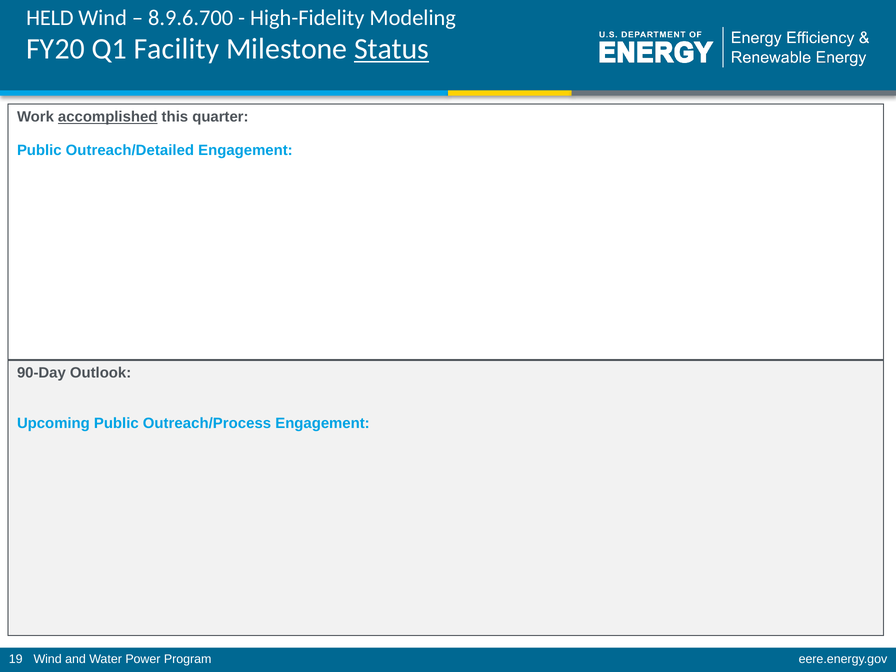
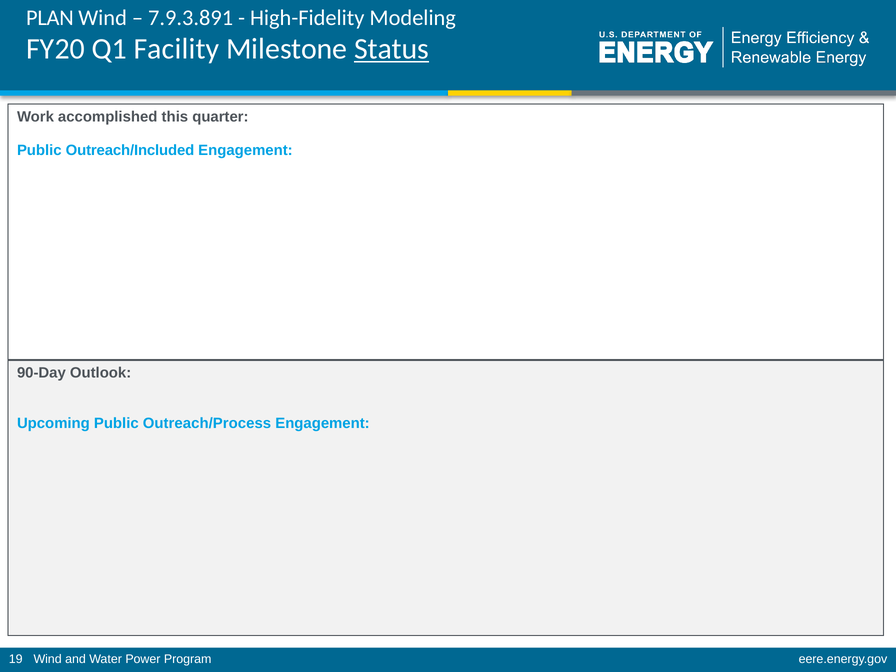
HELD: HELD -> PLAN (50, 18)
8.9.6.700: 8.9.6.700 -> 7.9.3.891 (191, 18)
accomplished underline: present -> none (108, 117)
Outreach/Detailed: Outreach/Detailed -> Outreach/Included (130, 150)
